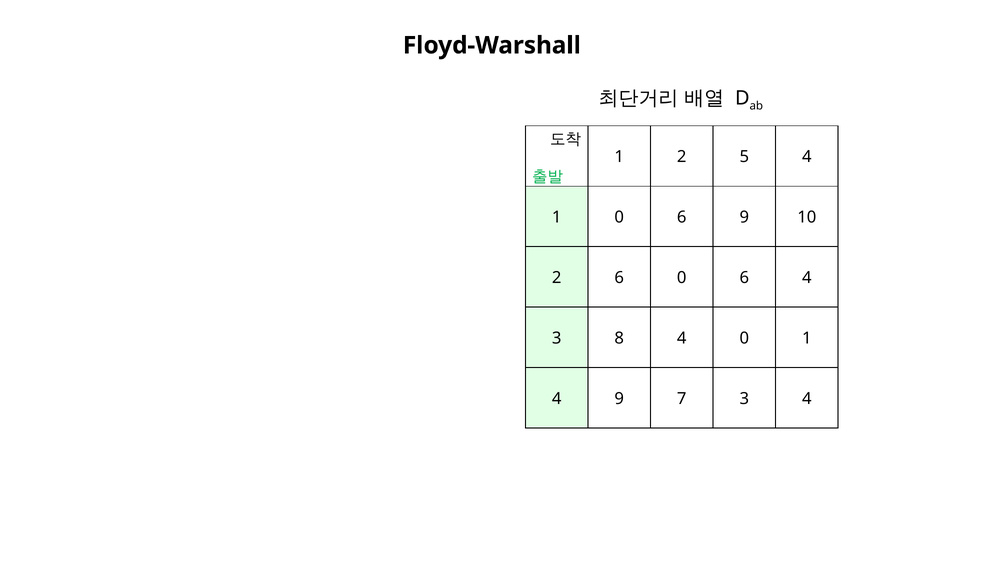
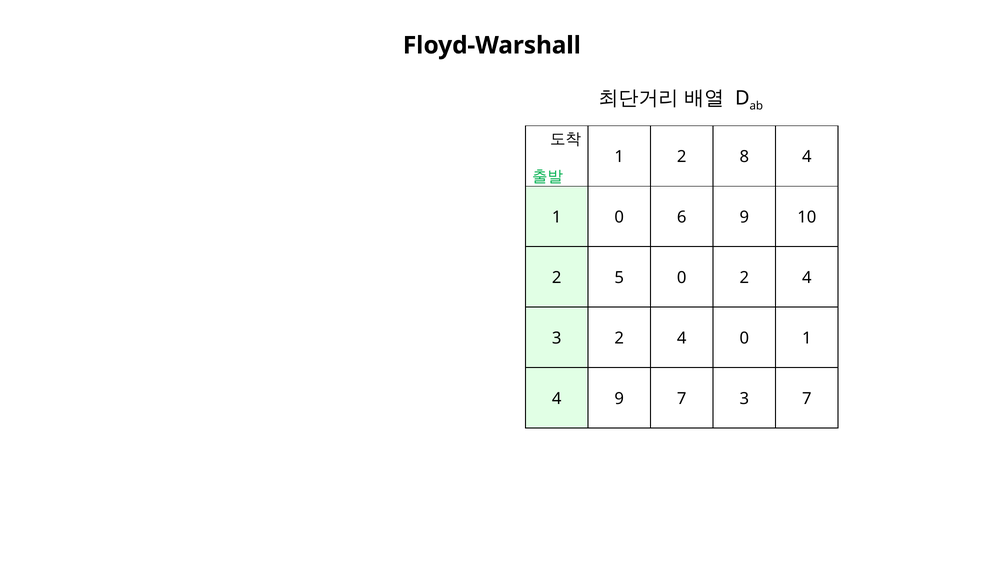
5: 5 -> 8 (744, 157)
2 6: 6 -> 5 (619, 278)
6: 6 -> 2 (744, 278)
3 8: 8 -> 2 (619, 339)
3 4: 4 -> 7 (807, 399)
